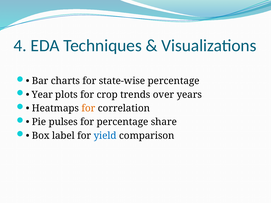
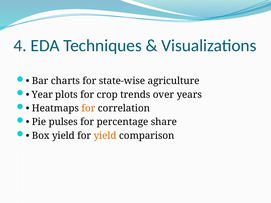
state-wise percentage: percentage -> agriculture (174, 81)
Box label: label -> yield (63, 136)
yield colour: blue -> orange (105, 136)
